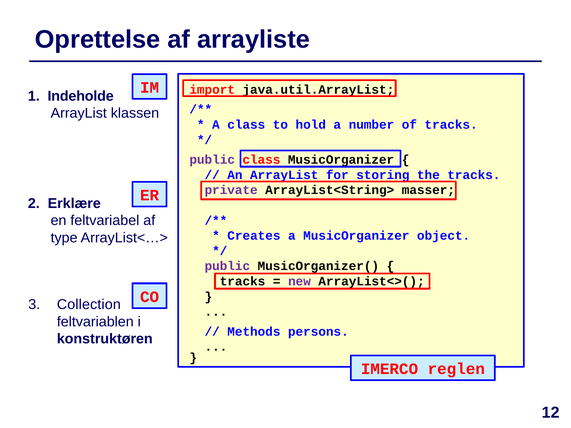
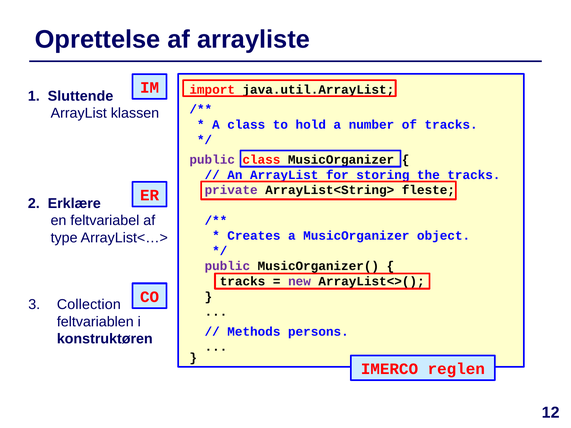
Indeholde: Indeholde -> Sluttende (80, 96)
masser: masser -> fleste (428, 190)
